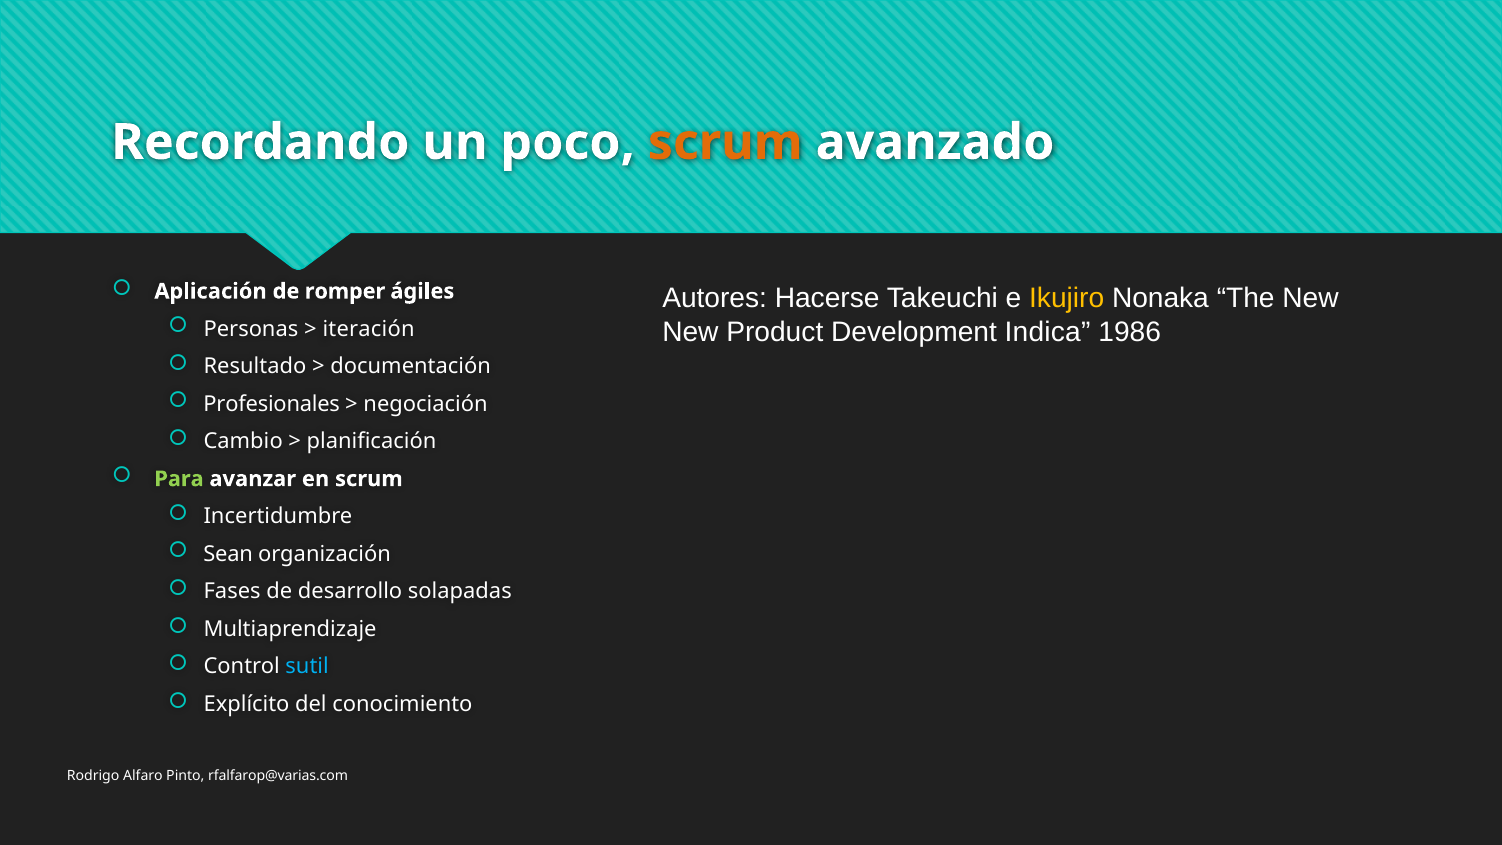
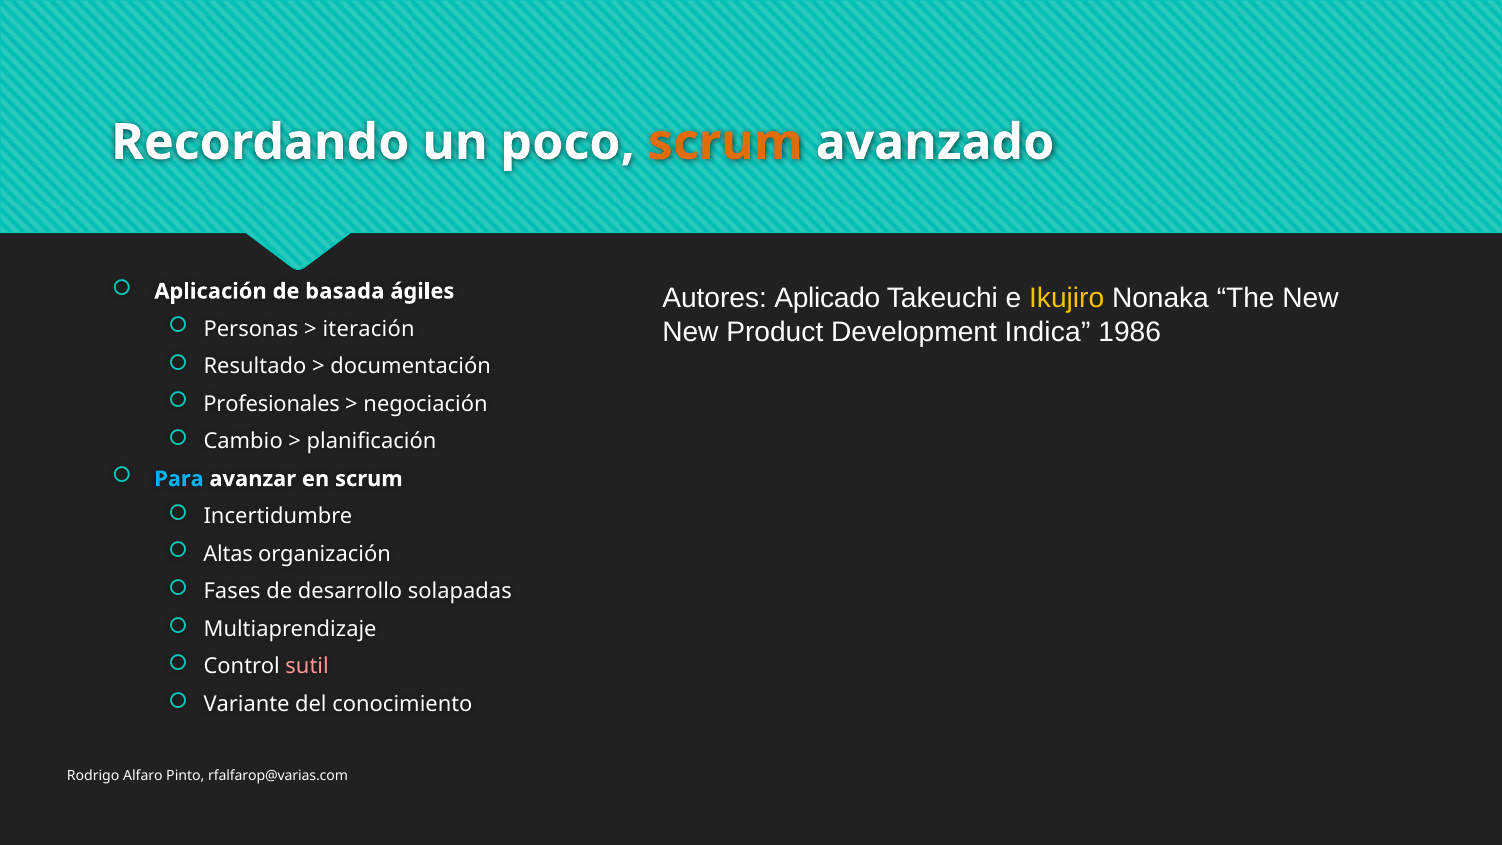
romper: romper -> basada (345, 291)
Hacerse: Hacerse -> Aplicado (827, 298)
Para colour: light green -> light blue (179, 479)
Sean: Sean -> Altas (228, 554)
sutil colour: light blue -> pink (307, 666)
Explícito: Explícito -> Variante (247, 704)
